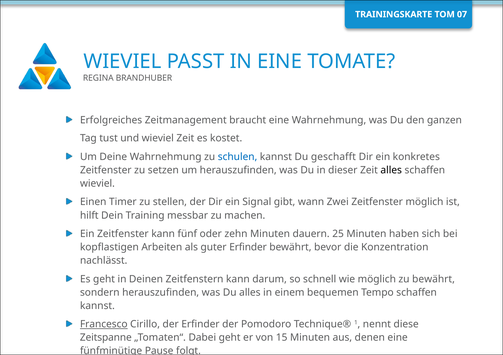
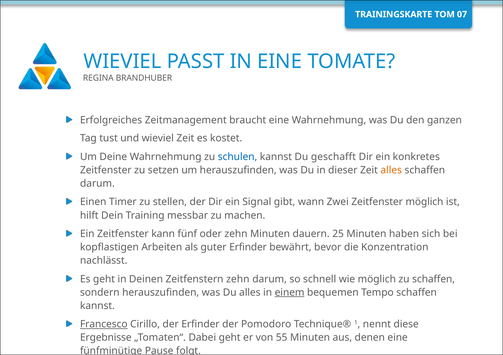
alles colour: black -> orange (391, 170)
wieviel: wieviel -> darum (97, 183)
Zeitfenstern kann: kann -> zehn (238, 279)
zu bewährt: bewährt -> schaffen (434, 279)
einem underline: none -> present (290, 292)
Zeitspanne: Zeitspanne -> Ergebnisse (106, 337)
15: 15 -> 55 (282, 337)
